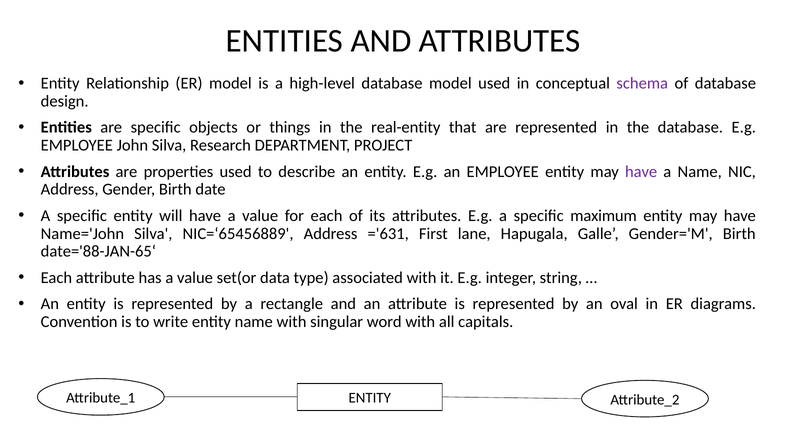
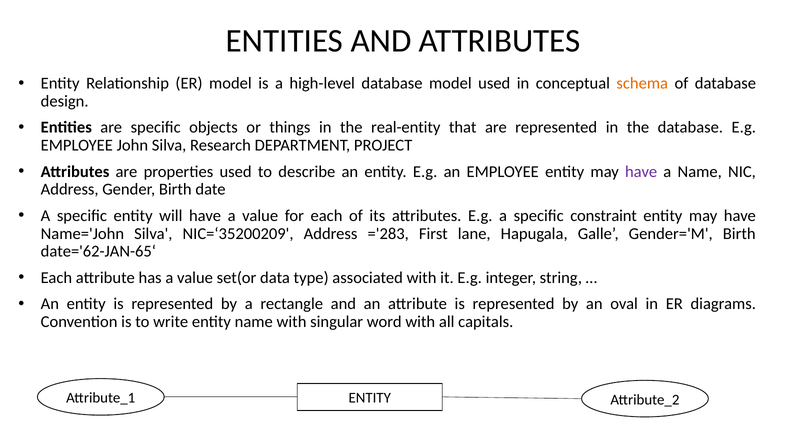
schema colour: purple -> orange (642, 83)
maximum: maximum -> constraint (604, 216)
NIC=‘65456889: NIC=‘65456889 -> NIC=‘35200209 (238, 233)
='631: ='631 -> ='283 (388, 233)
date='88-JAN-65‘: date='88-JAN-65‘ -> date='62-JAN-65‘ (98, 251)
